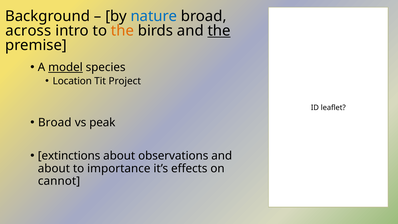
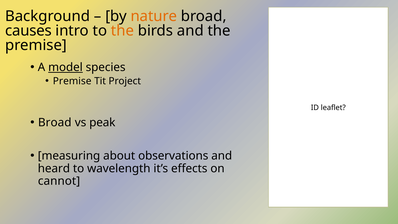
nature colour: blue -> orange (154, 16)
across: across -> causes (28, 31)
the underline: present -> none (219, 31)
Location: Location -> Premise (72, 81)
extinctions: extinctions -> measuring (69, 156)
about: about -> heard (54, 168)
importance: importance -> wavelength (119, 168)
